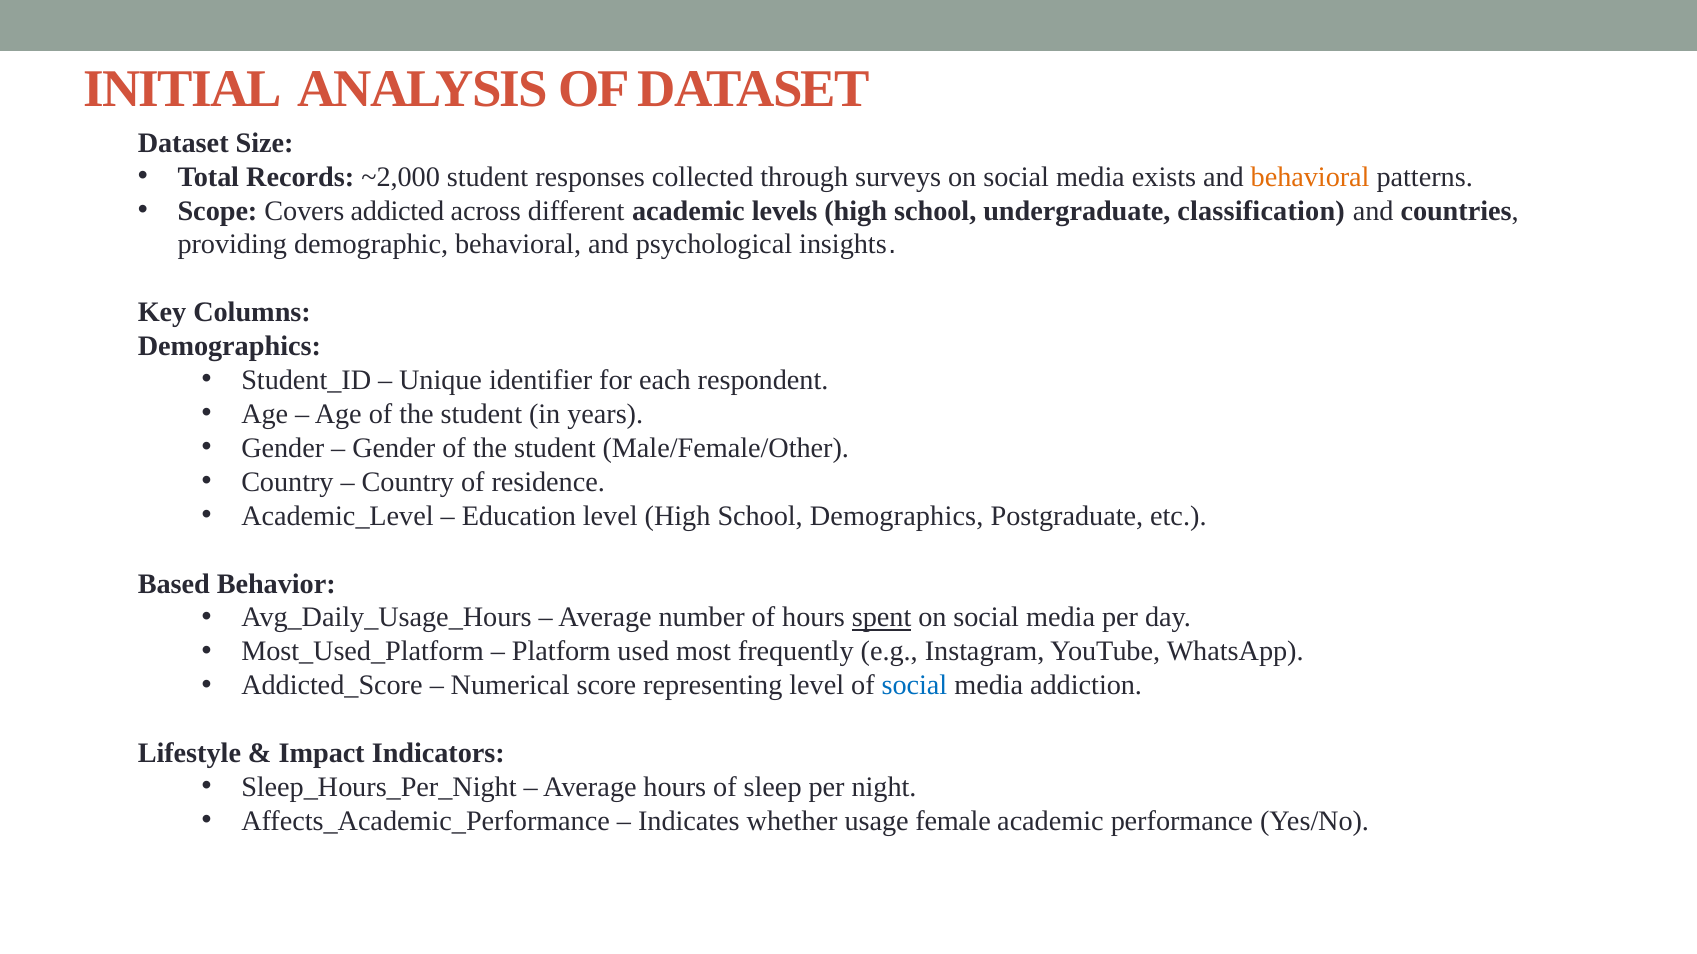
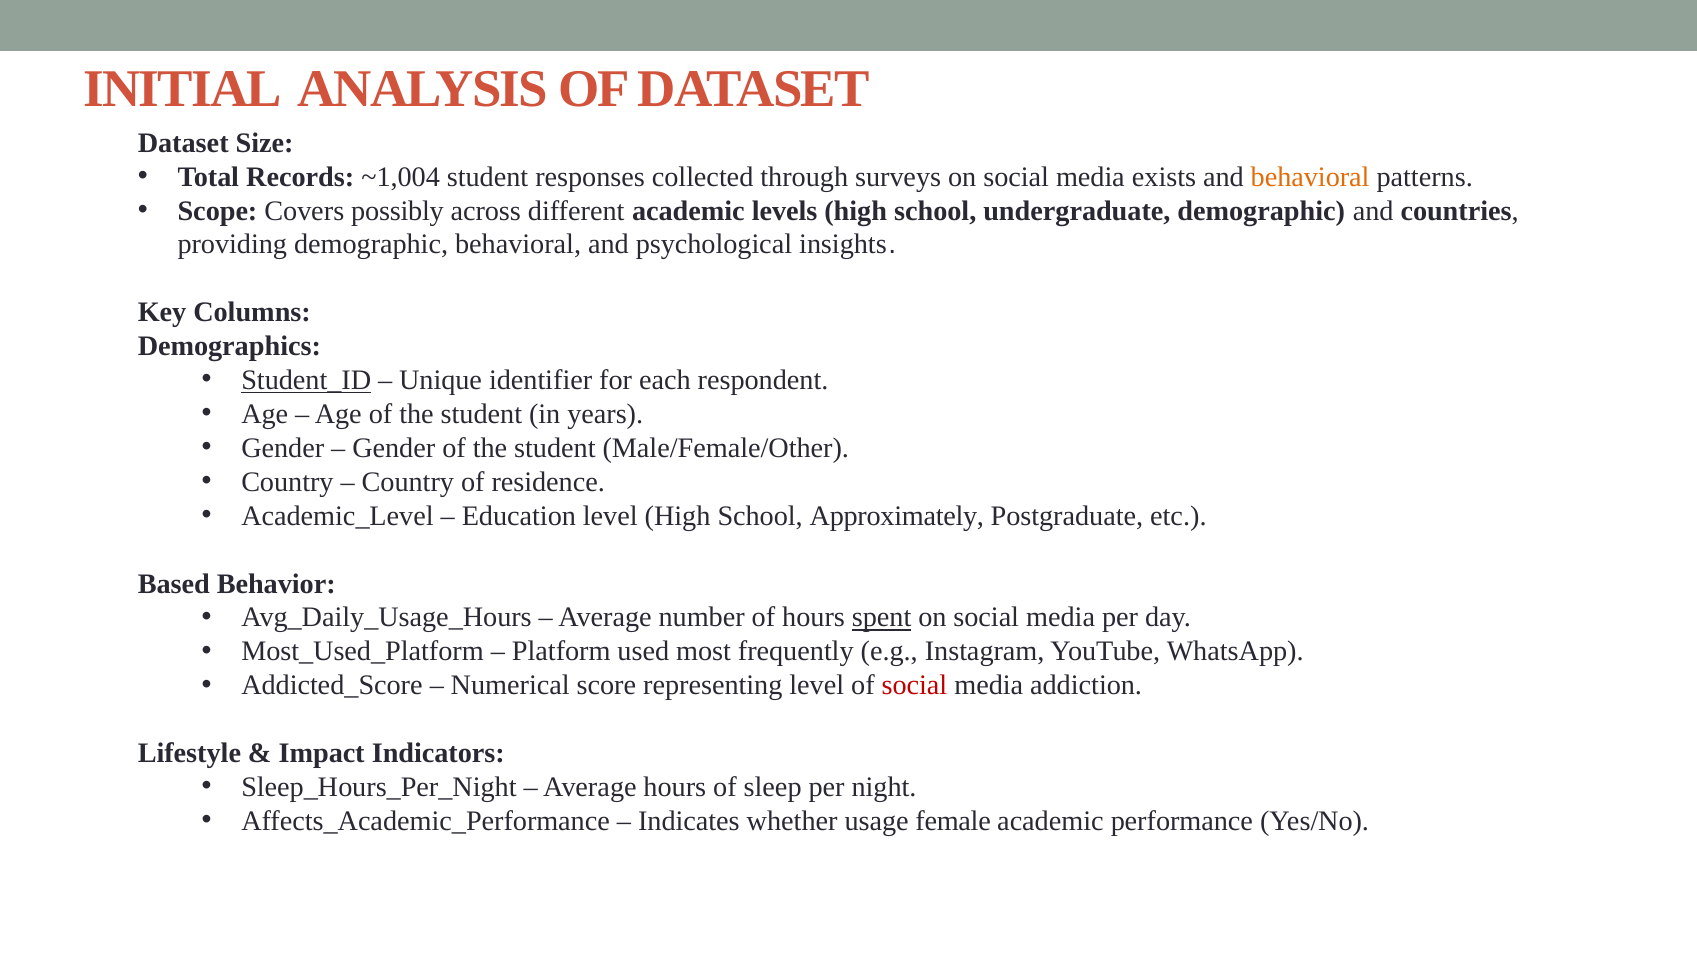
~2,000: ~2,000 -> ~1,004 (401, 177)
addicted: addicted -> possibly (397, 211)
undergraduate classification: classification -> demographic (1261, 211)
Student_ID underline: none -> present (306, 381)
School Demographics: Demographics -> Approximately (897, 516)
social colour: blue -> red (914, 686)
